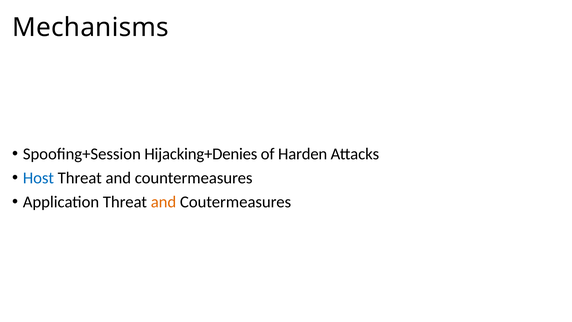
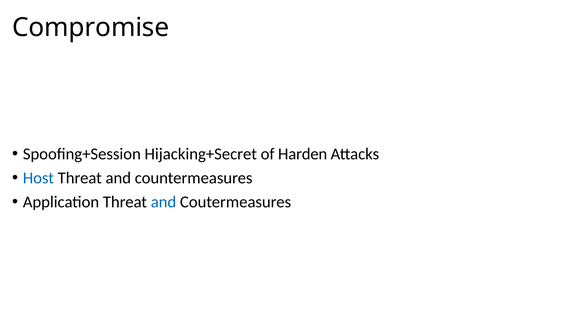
Mechanisms: Mechanisms -> Compromise (91, 27)
Hijacking+Denies: Hijacking+Denies -> Hijacking+Secret (201, 154)
and colour: orange -> blue (164, 202)
